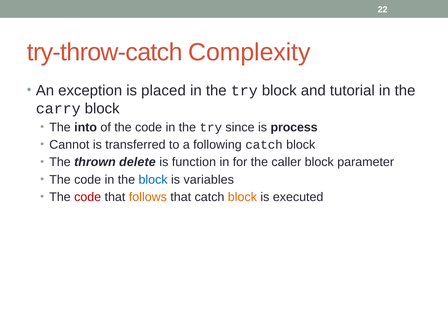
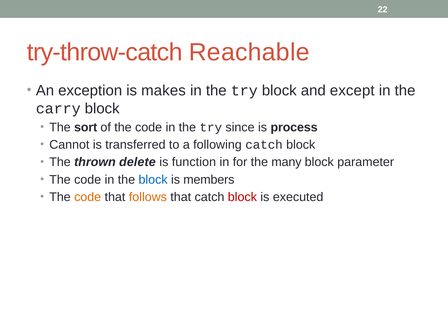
Complexity: Complexity -> Reachable (249, 52)
placed: placed -> makes (163, 91)
tutorial: tutorial -> except (352, 91)
into: into -> sort (86, 127)
caller: caller -> many (286, 162)
variables: variables -> members (209, 180)
code colour: red -> orange (88, 197)
block colour: orange -> red (242, 197)
